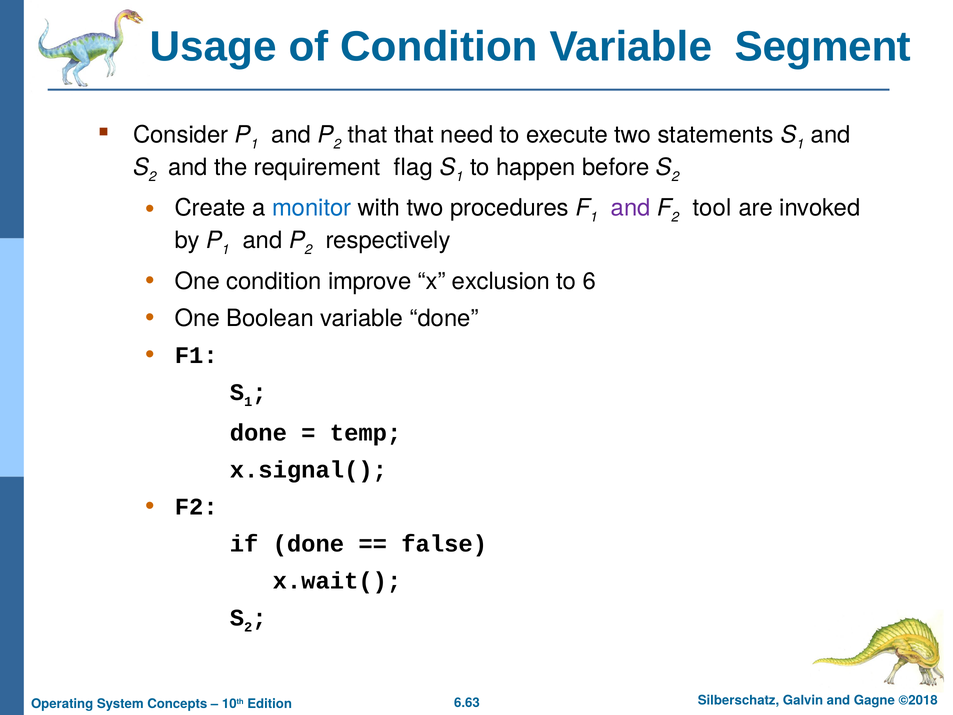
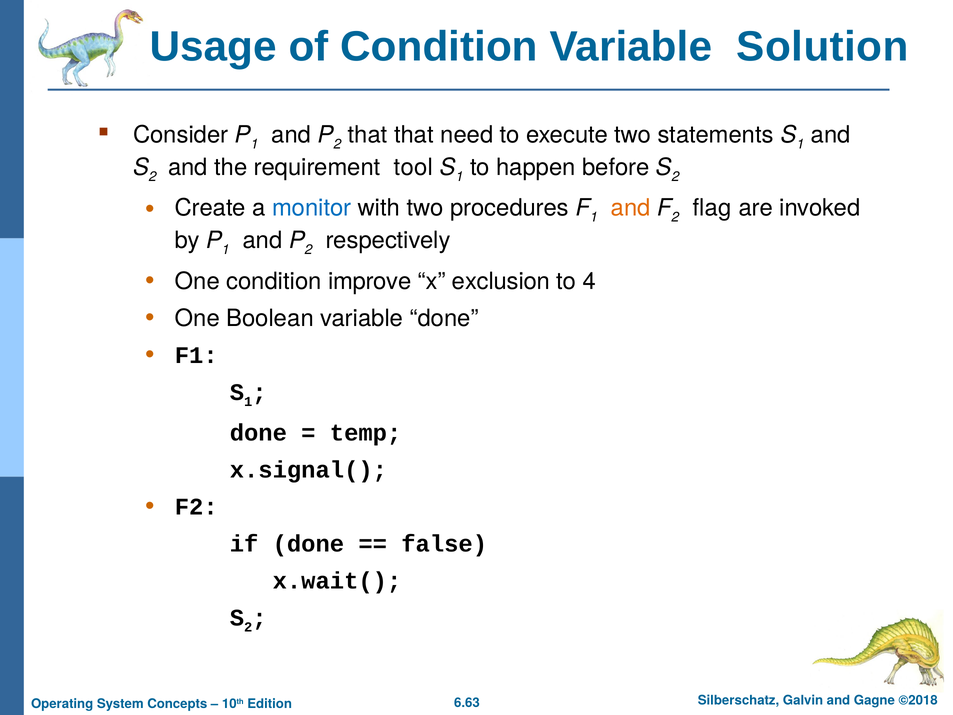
Segment: Segment -> Solution (823, 47)
flag: flag -> tool (414, 167)
and colour: purple -> orange (631, 208)
tool: tool -> flag (712, 208)
6: 6 -> 4 (589, 281)
